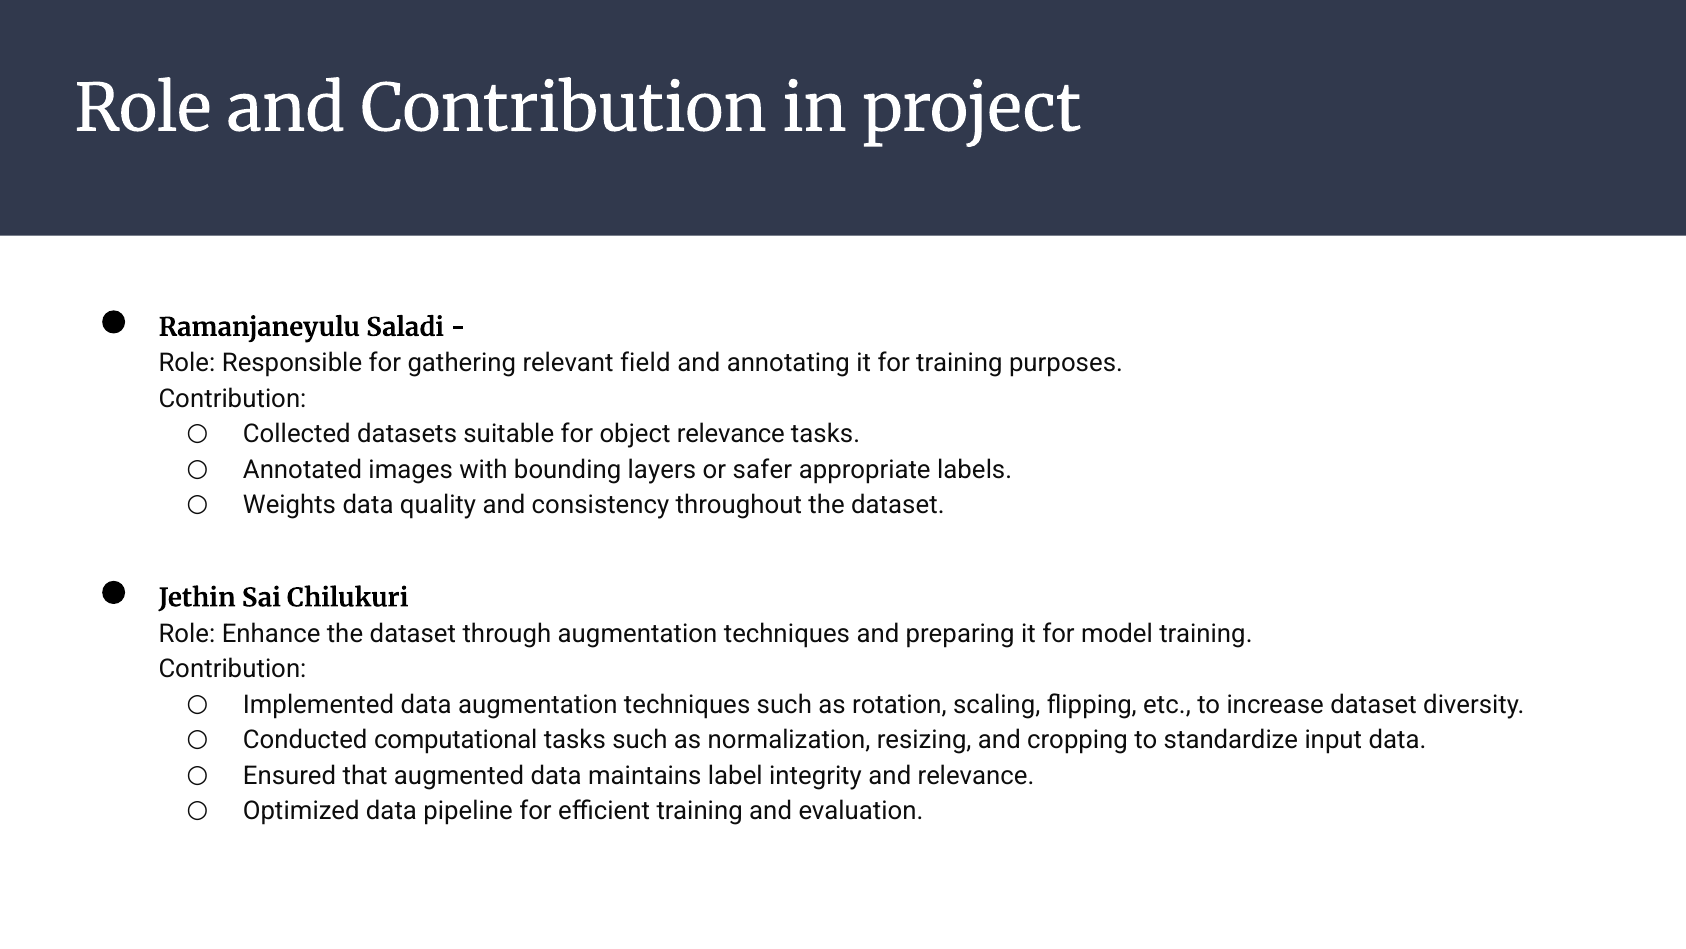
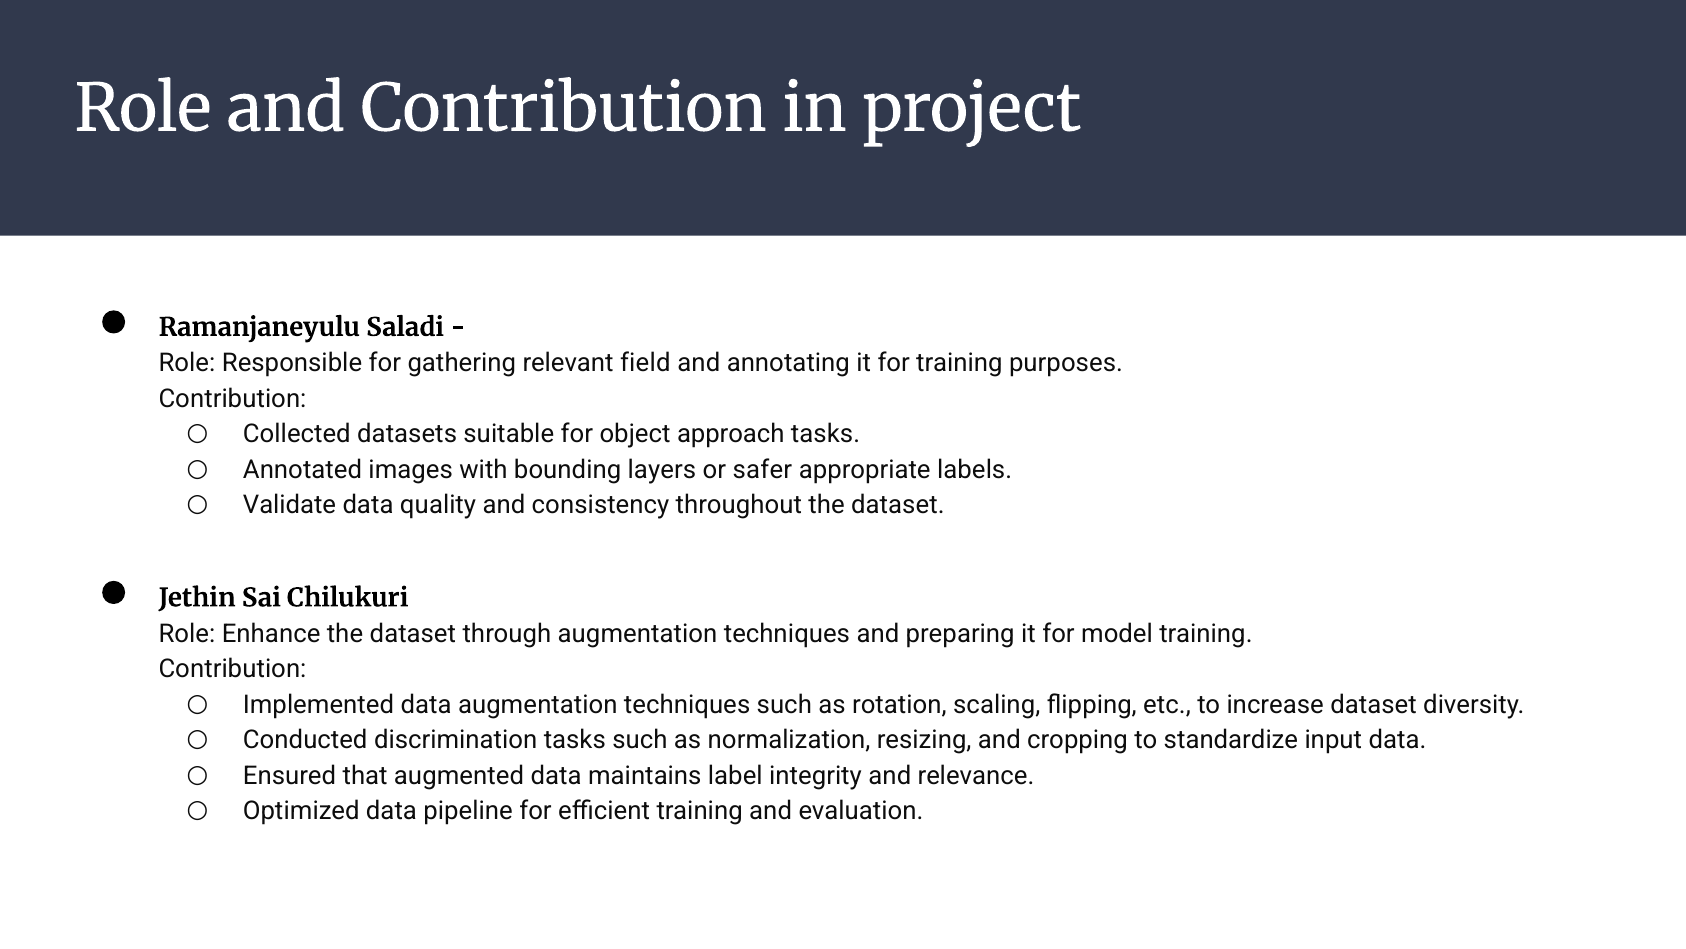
object relevance: relevance -> approach (731, 434)
Weights: Weights -> Validate (290, 505)
computational: computational -> discrimination (456, 740)
